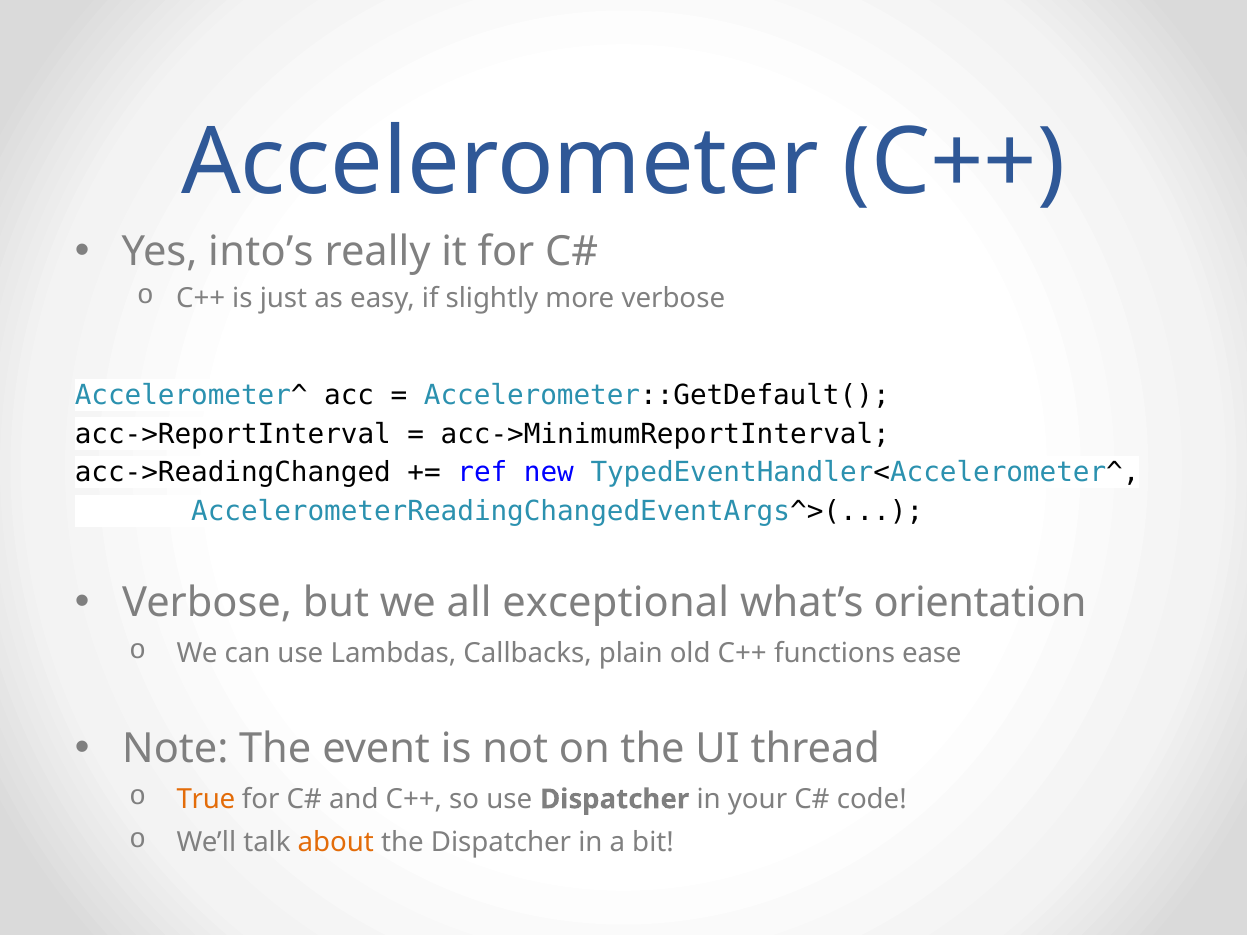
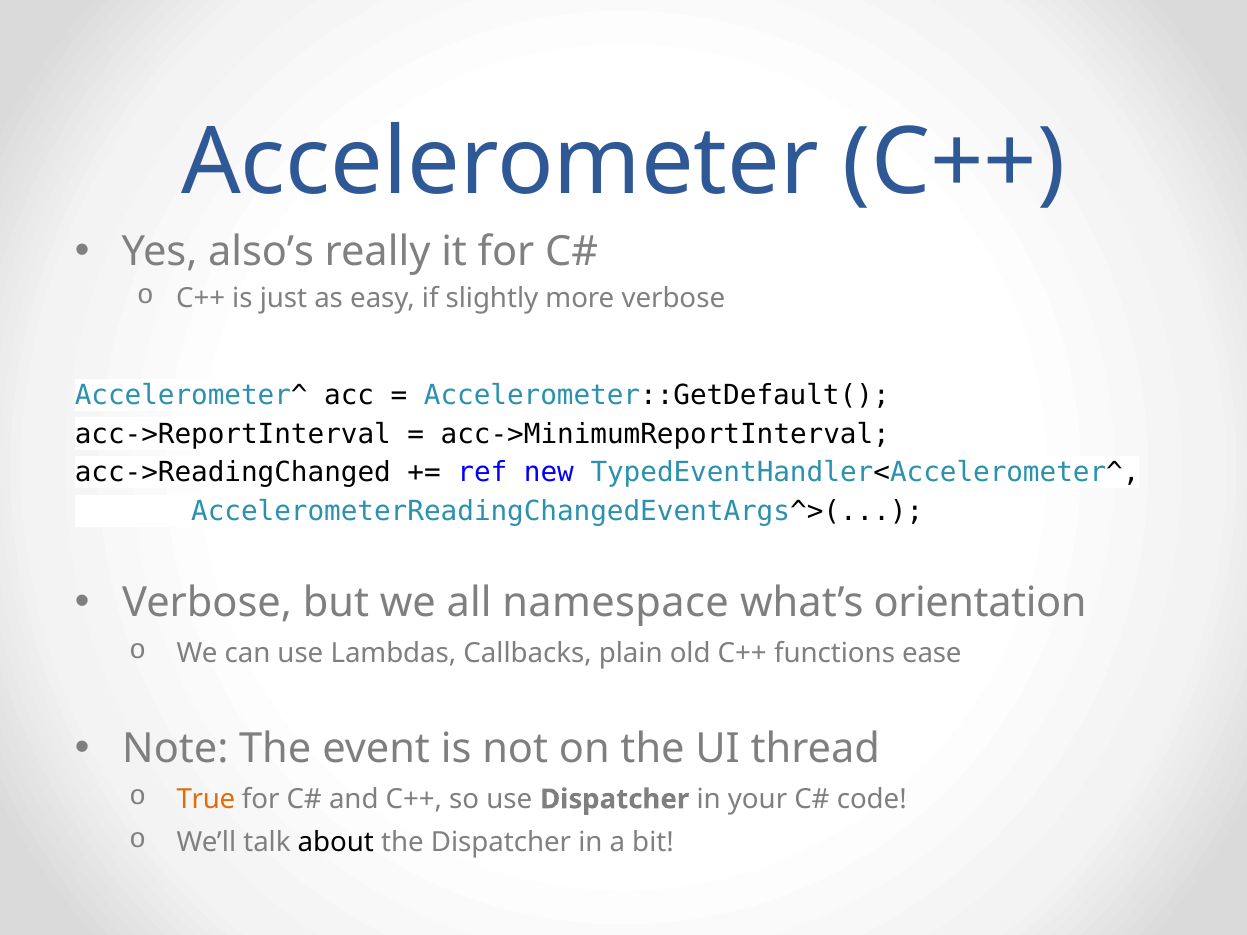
into’s: into’s -> also’s (261, 252)
exceptional: exceptional -> namespace (616, 603)
about colour: orange -> black (336, 843)
